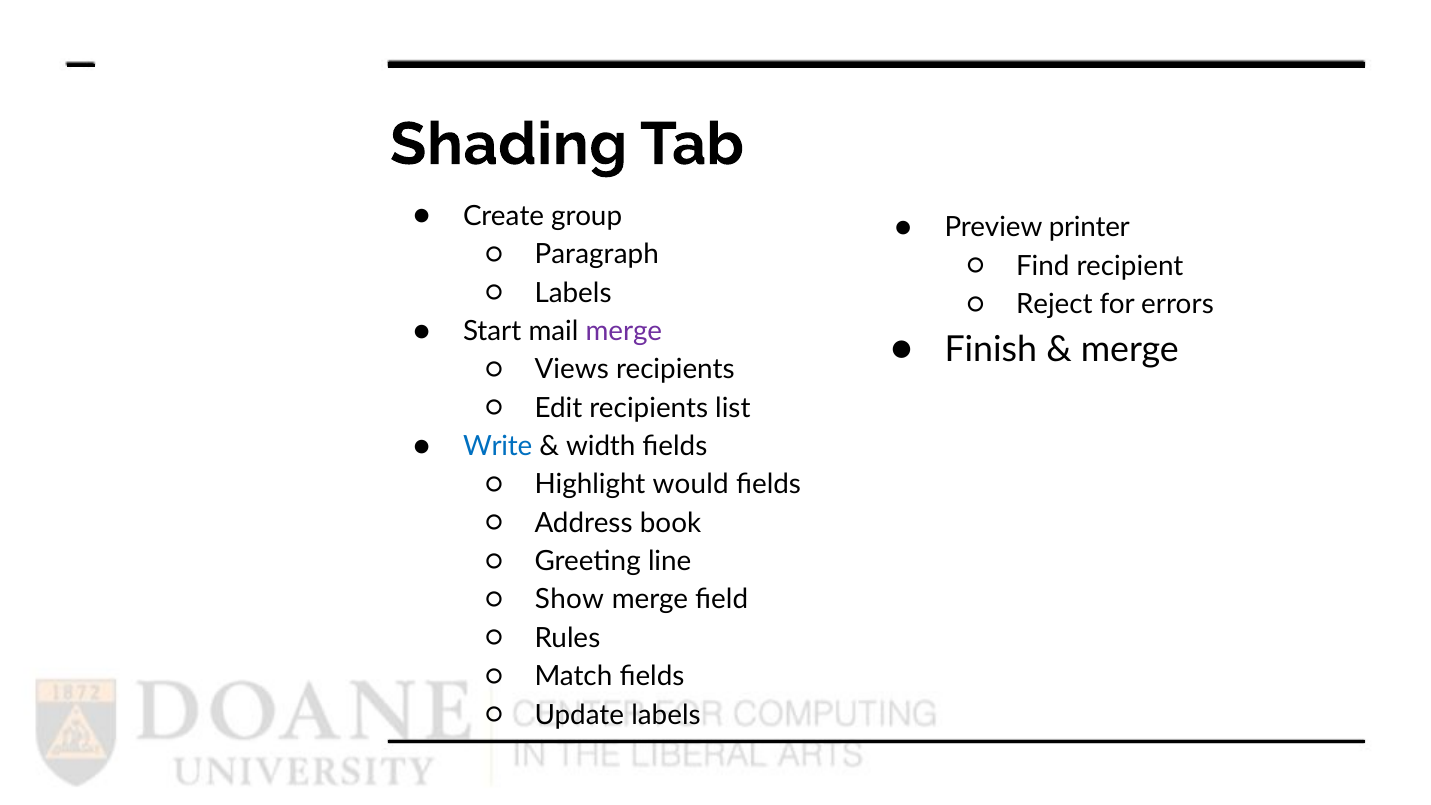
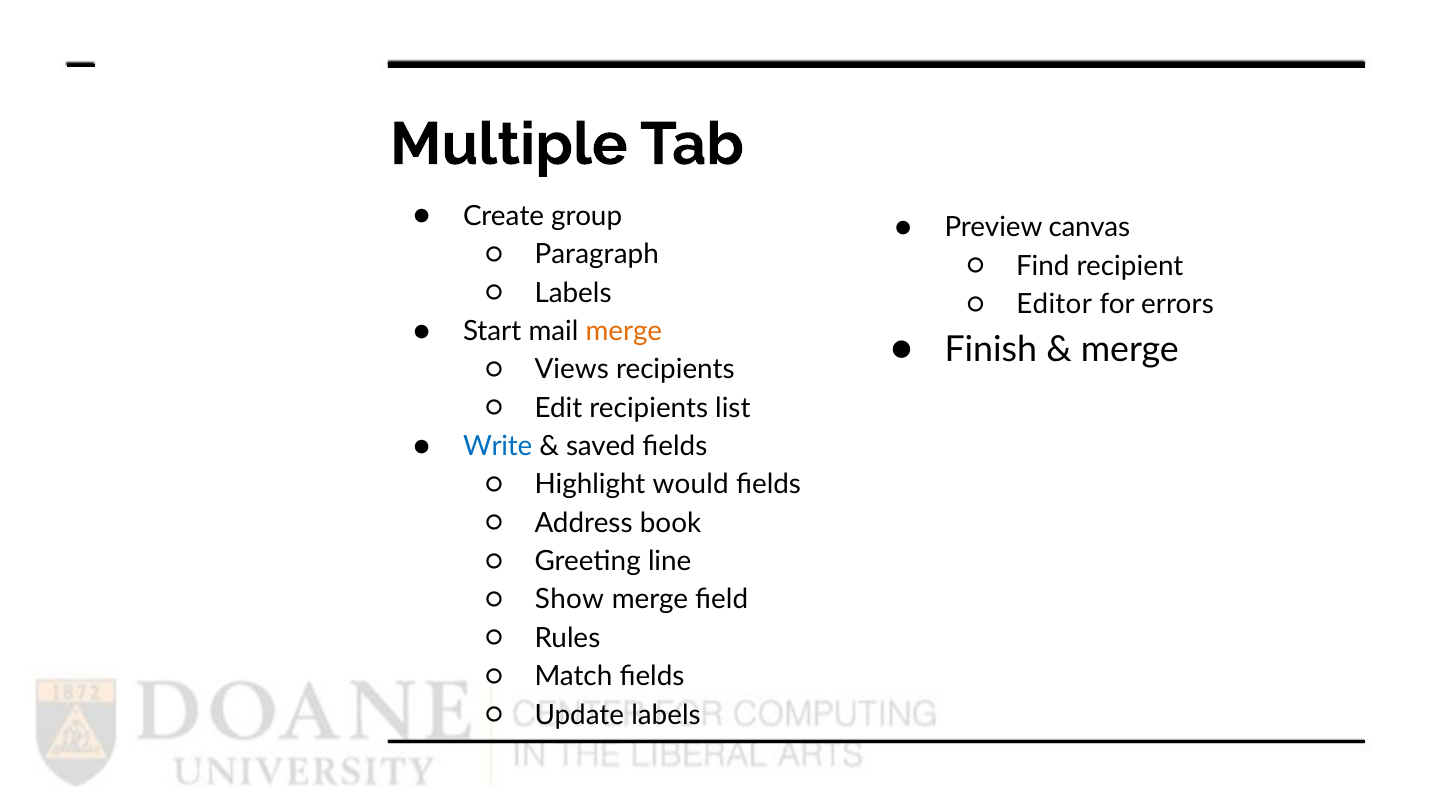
Shading: Shading -> Multiple (509, 144)
printer: printer -> canvas (1089, 227)
Reject: Reject -> Editor (1054, 304)
merge colour: purple -> orange (624, 331)
width: width -> saved (601, 446)
